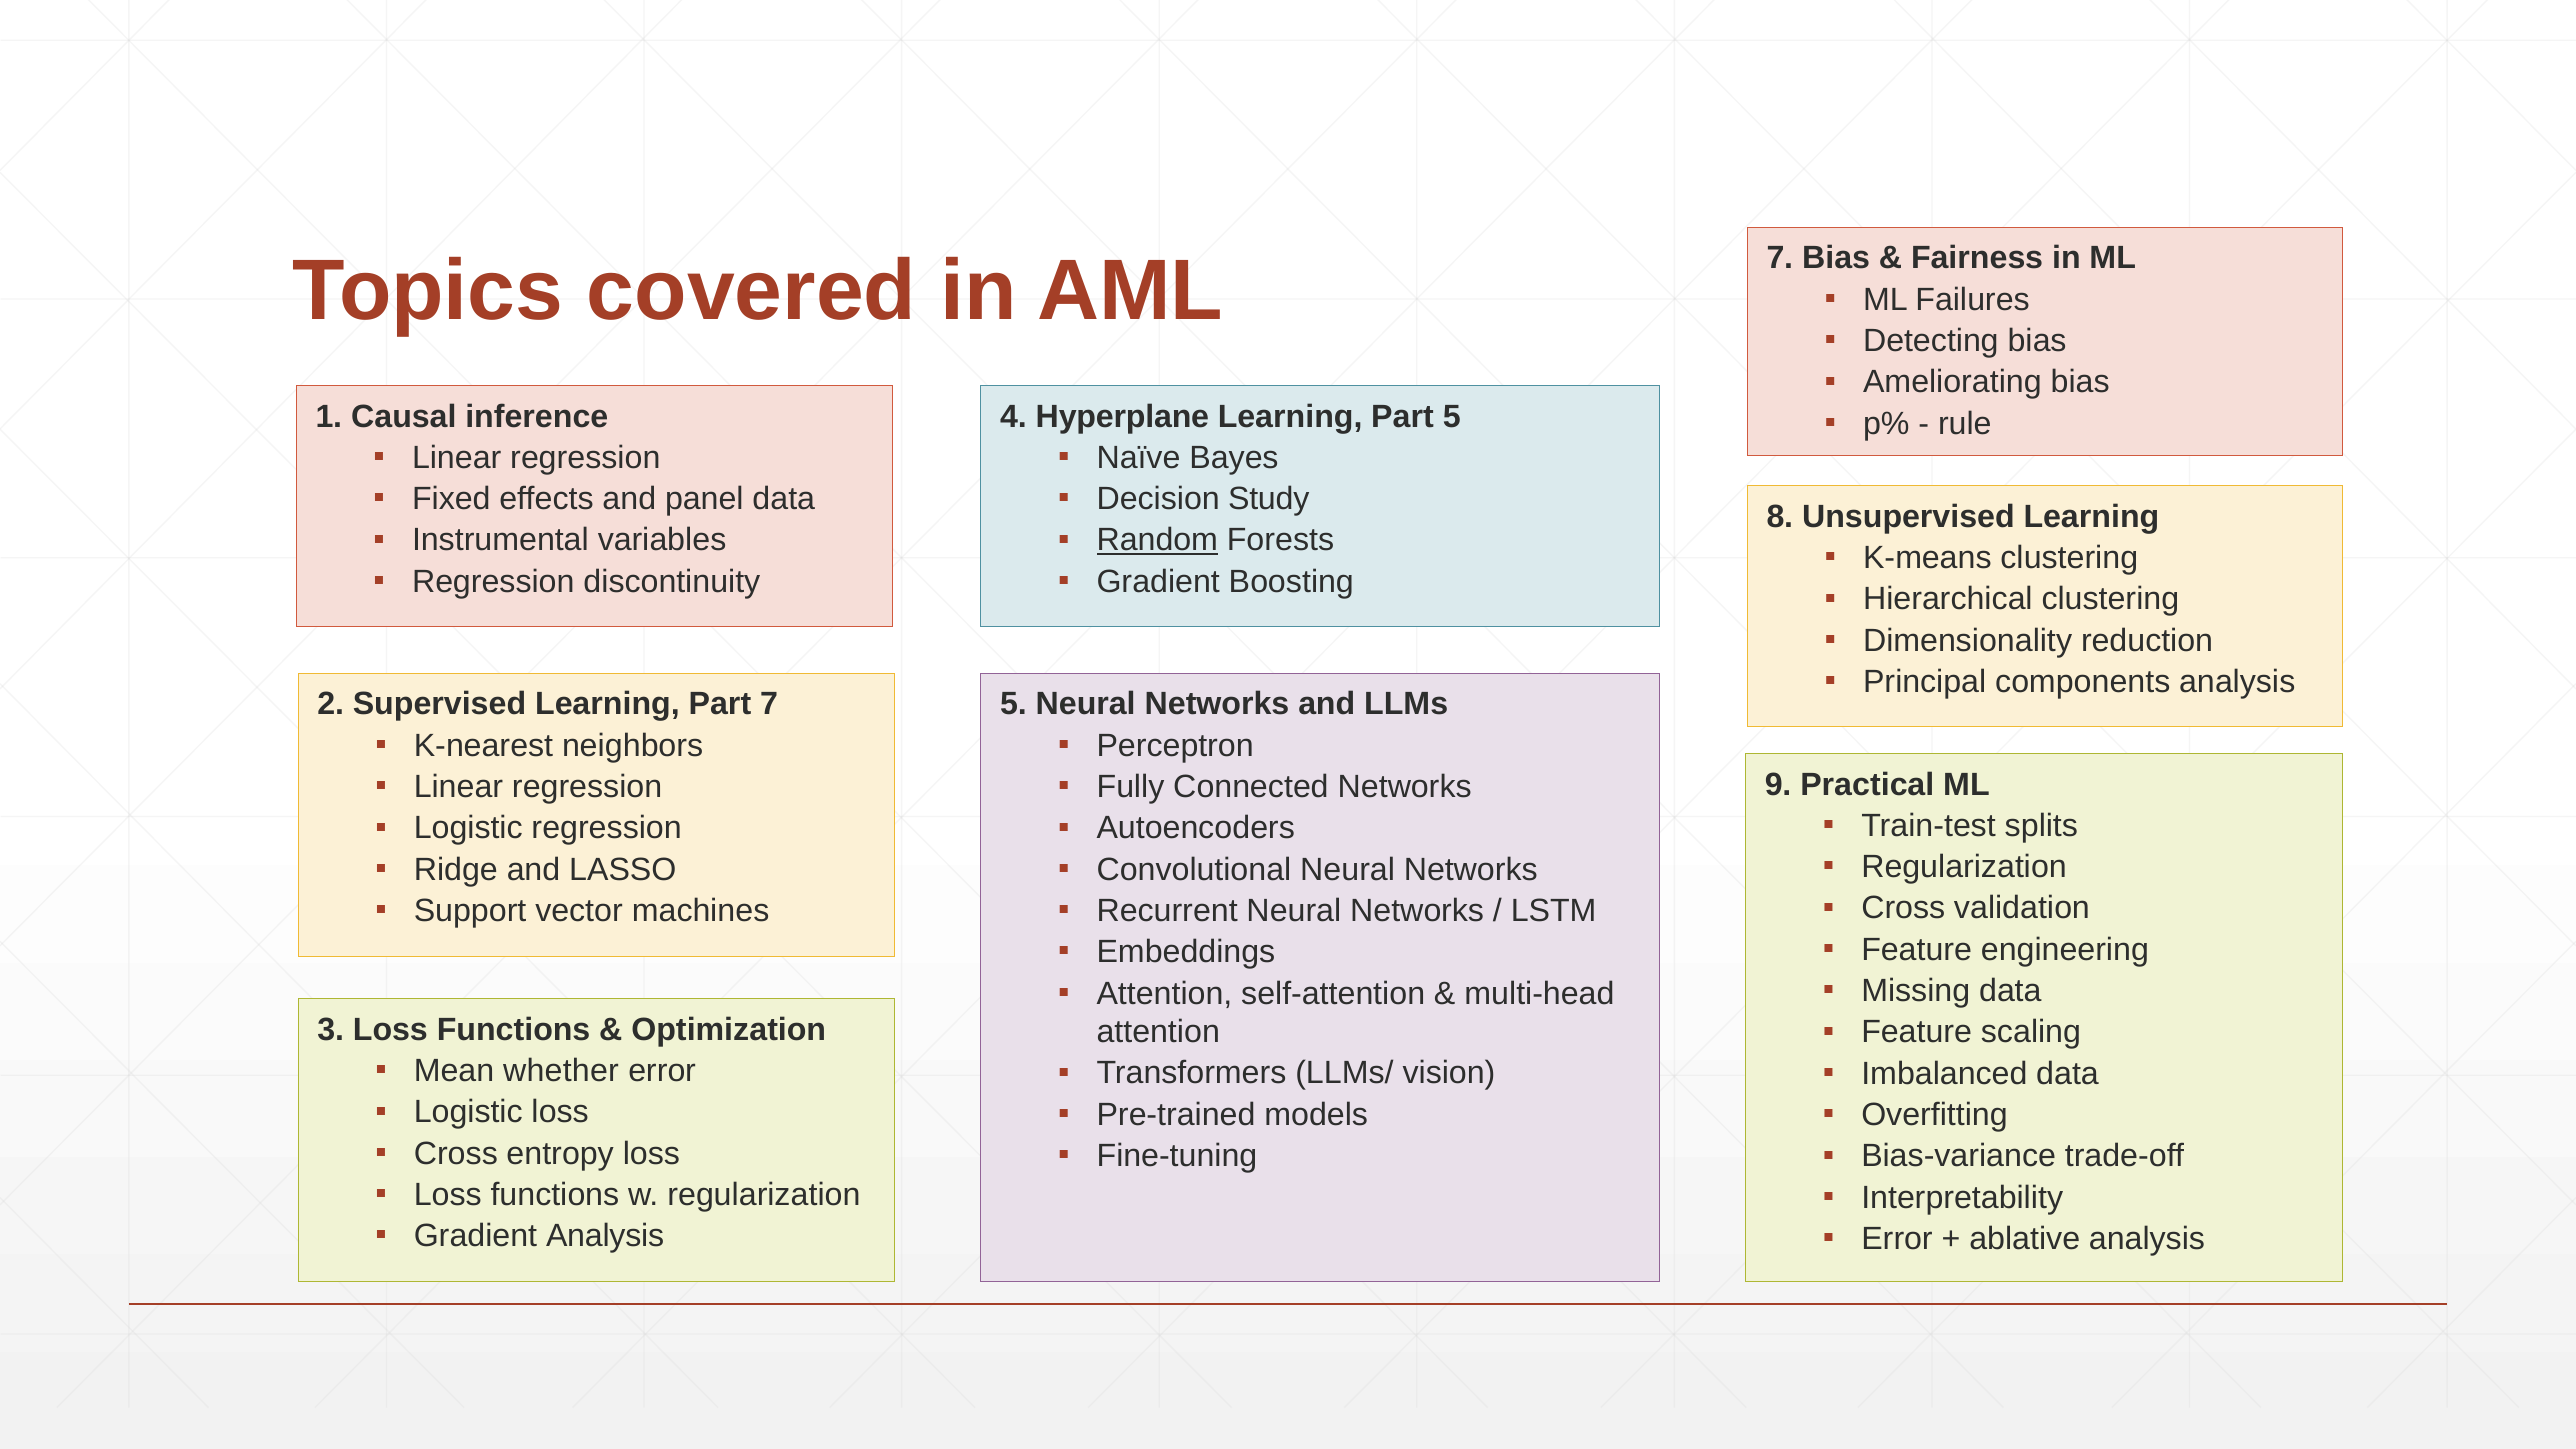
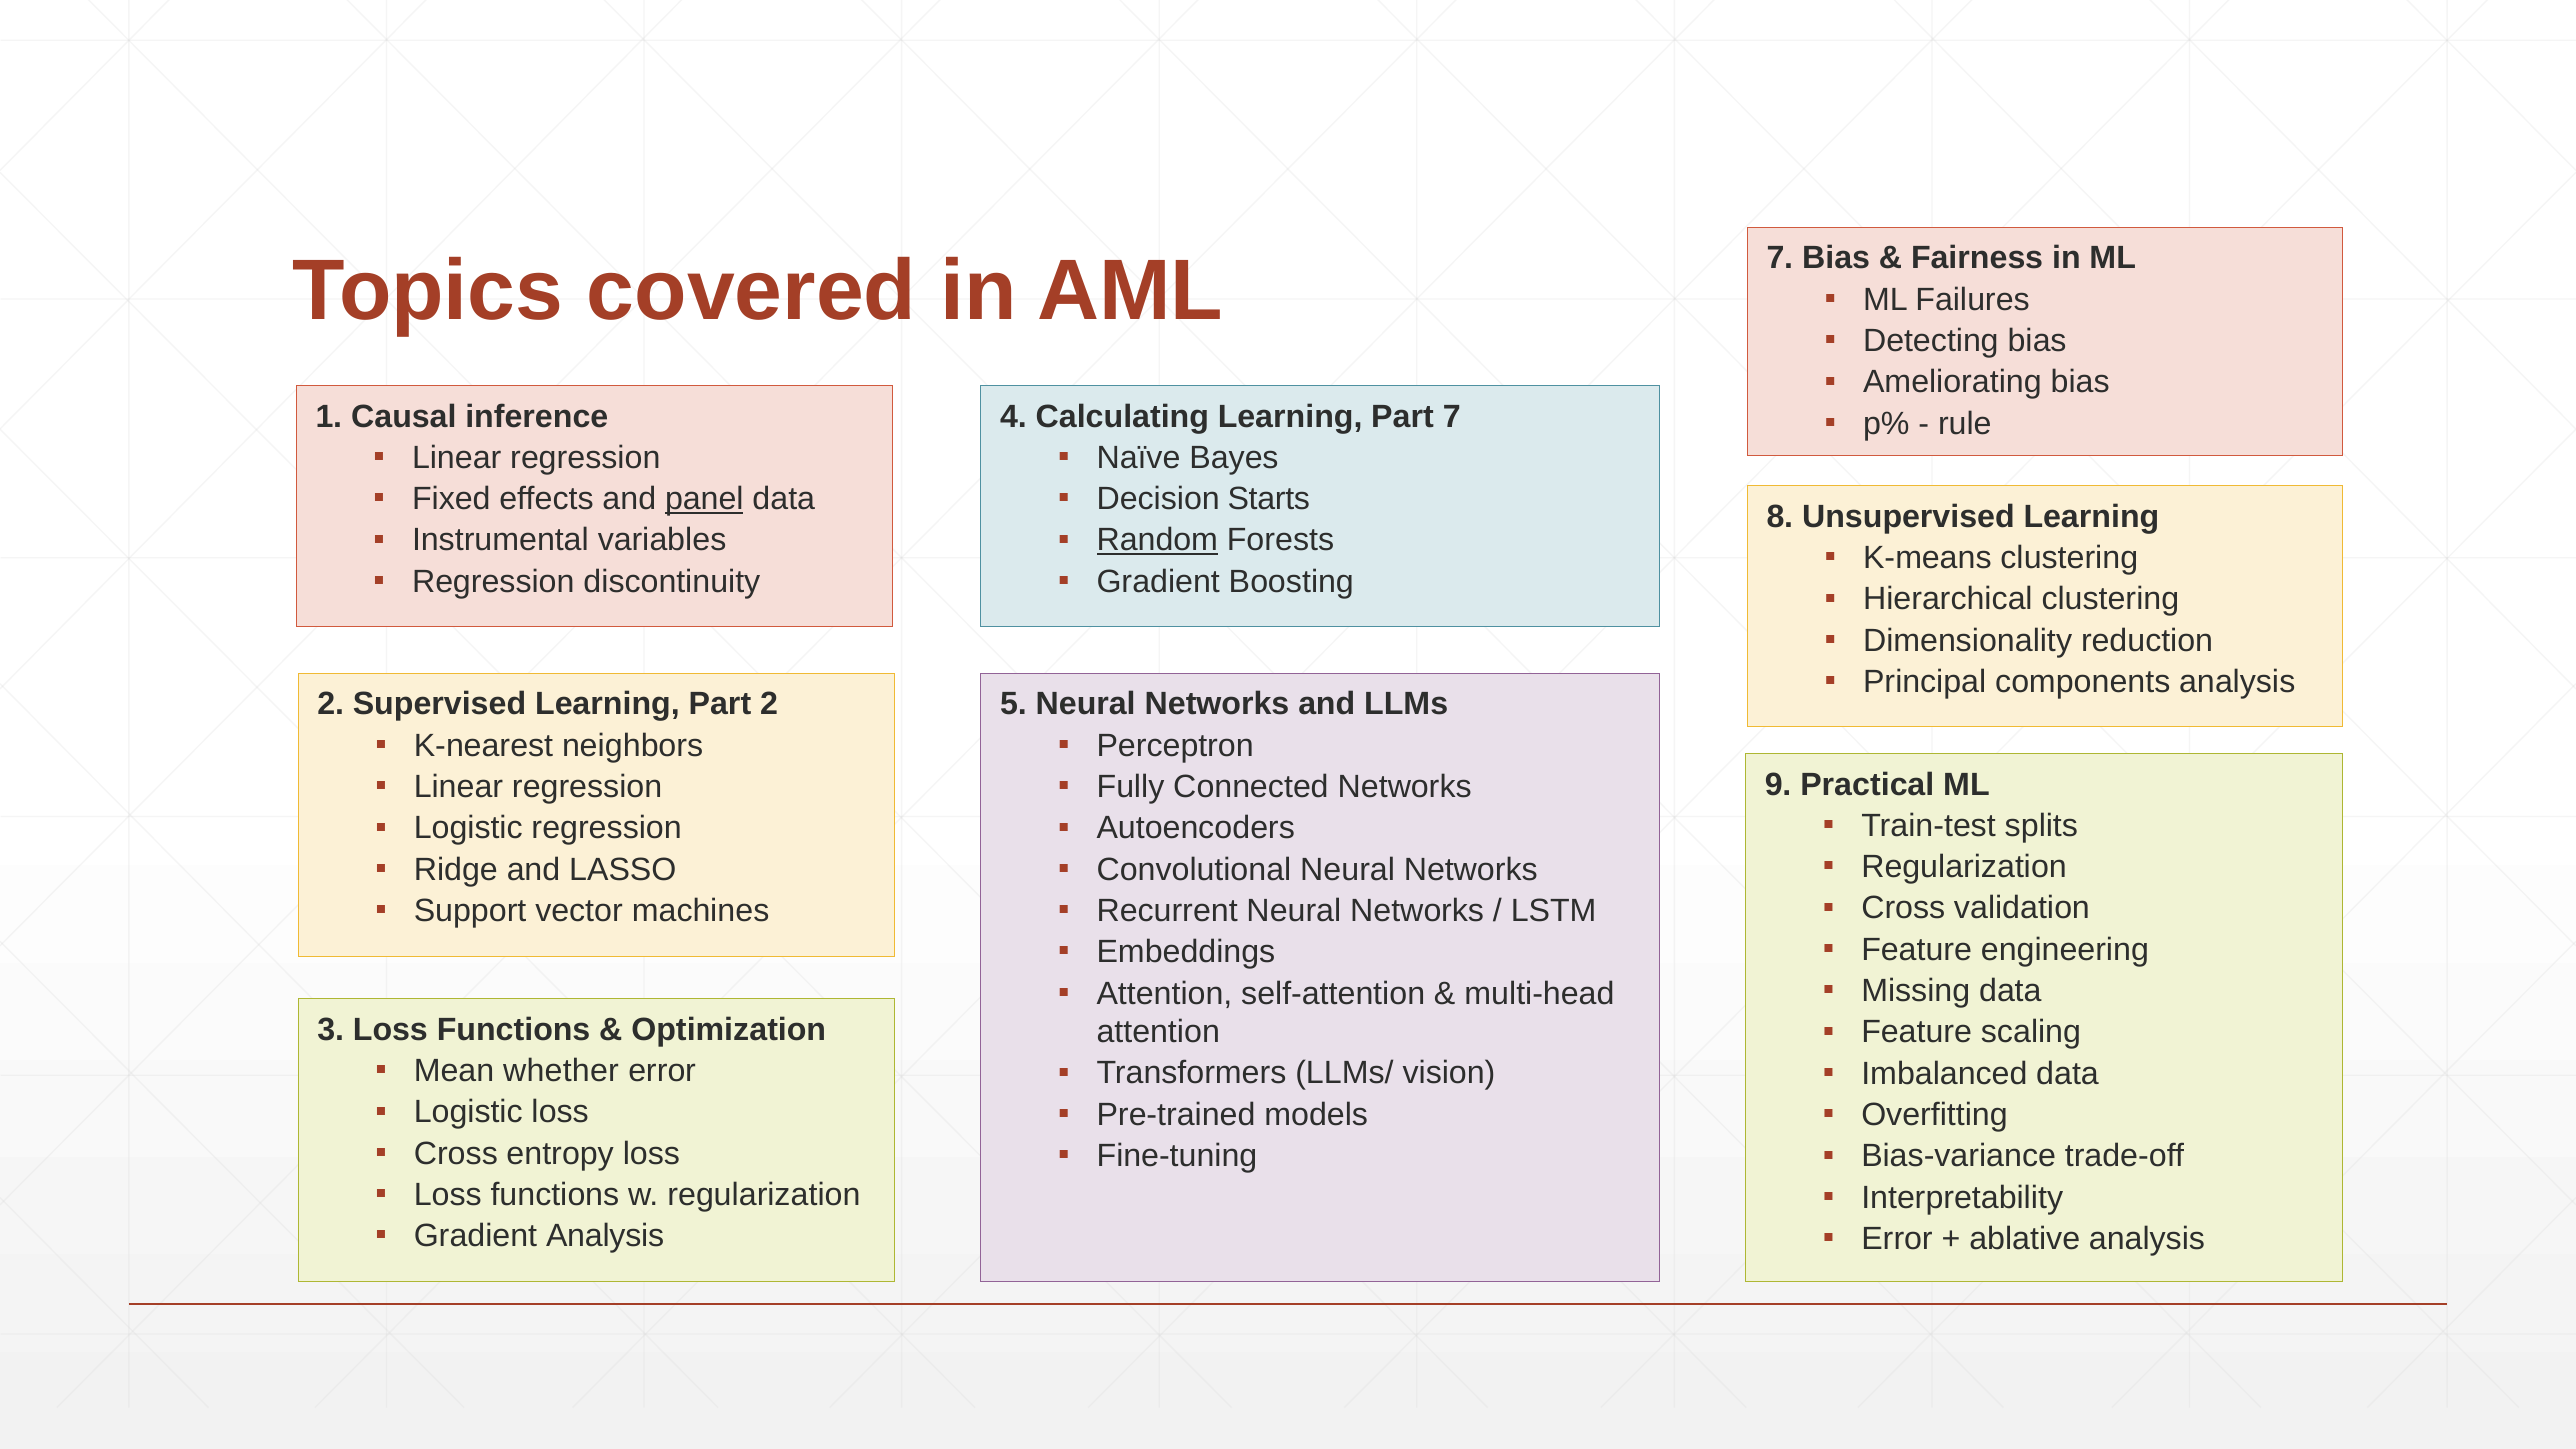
Hyperplane: Hyperplane -> Calculating (1122, 416)
Part 5: 5 -> 7 (1452, 416)
panel underline: none -> present (704, 499)
Study: Study -> Starts (1269, 499)
Part 7: 7 -> 2 (769, 704)
